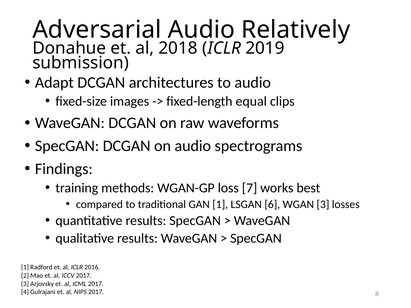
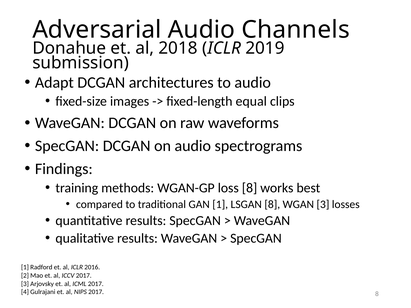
Relatively: Relatively -> Channels (296, 30)
loss 7: 7 -> 8 (250, 188)
LSGAN 6: 6 -> 8 (272, 204)
